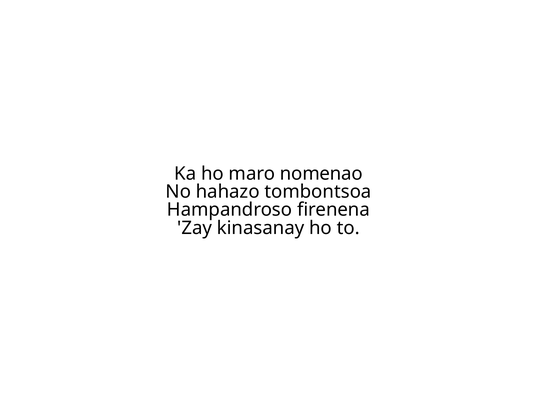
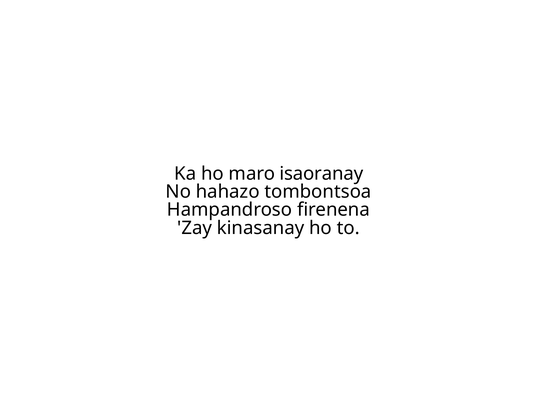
nomenao: nomenao -> isaoranay (321, 173)
